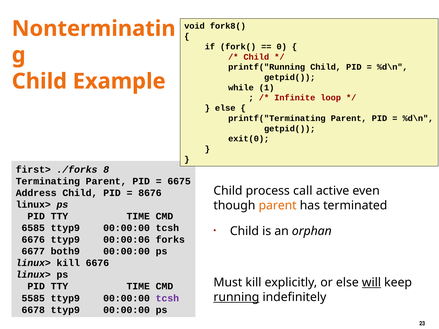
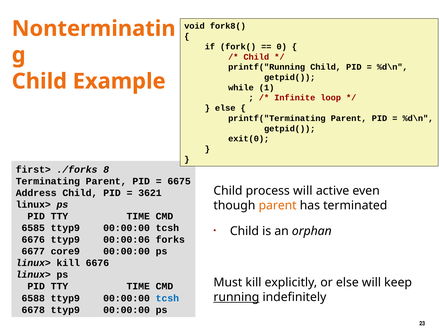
process call: call -> will (303, 191)
8676: 8676 -> 3621 (150, 193)
both9: both9 -> core9 (65, 252)
will underline: present -> none (371, 283)
5585: 5585 -> 6588 (33, 298)
tcsh colour: purple -> blue (167, 298)
